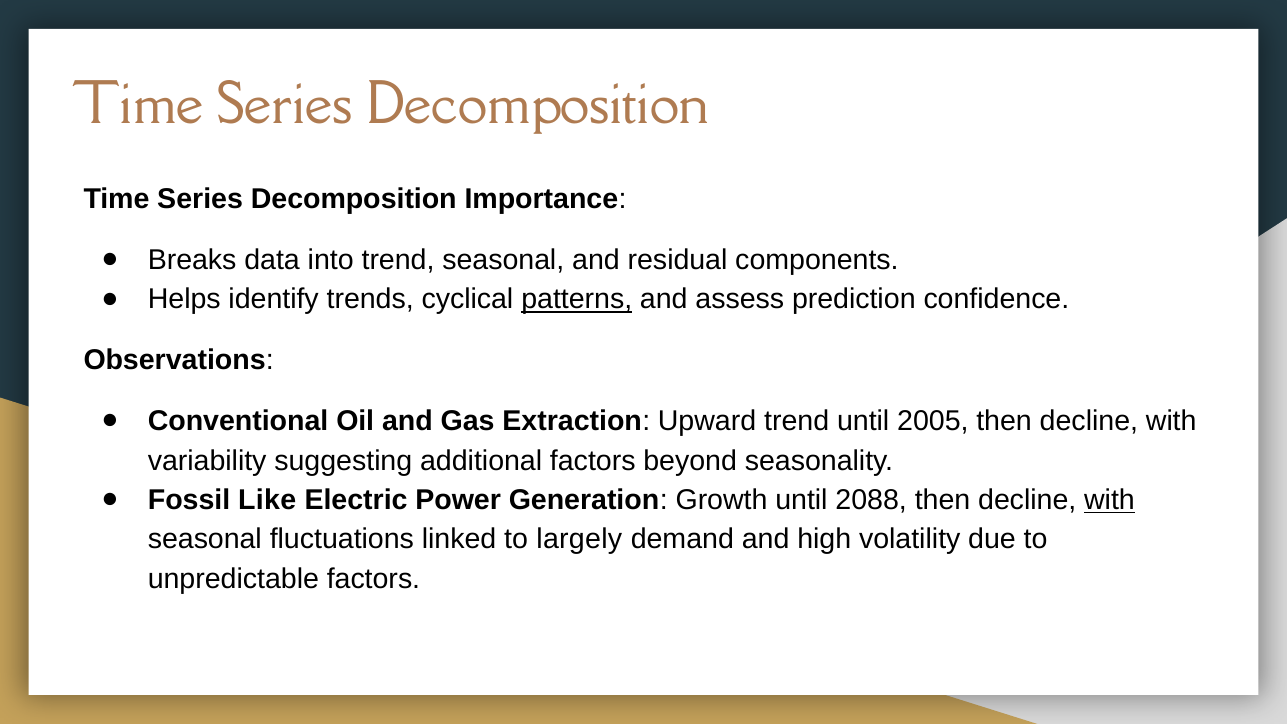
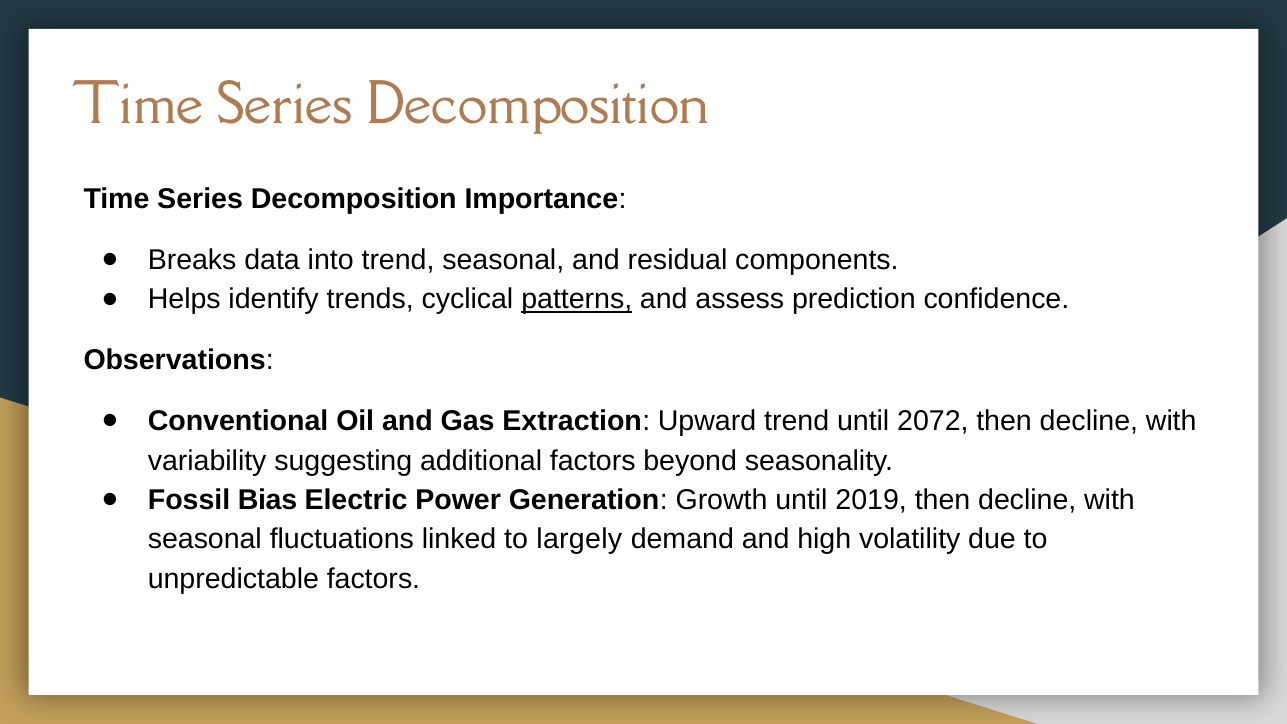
2005: 2005 -> 2072 (933, 421)
Like: Like -> Bias (267, 500)
2088: 2088 -> 2019 (871, 500)
with underline: present -> none (1109, 500)
